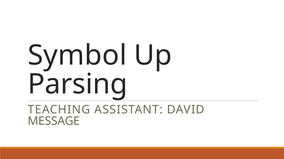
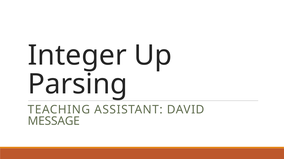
Symbol: Symbol -> Integer (77, 56)
